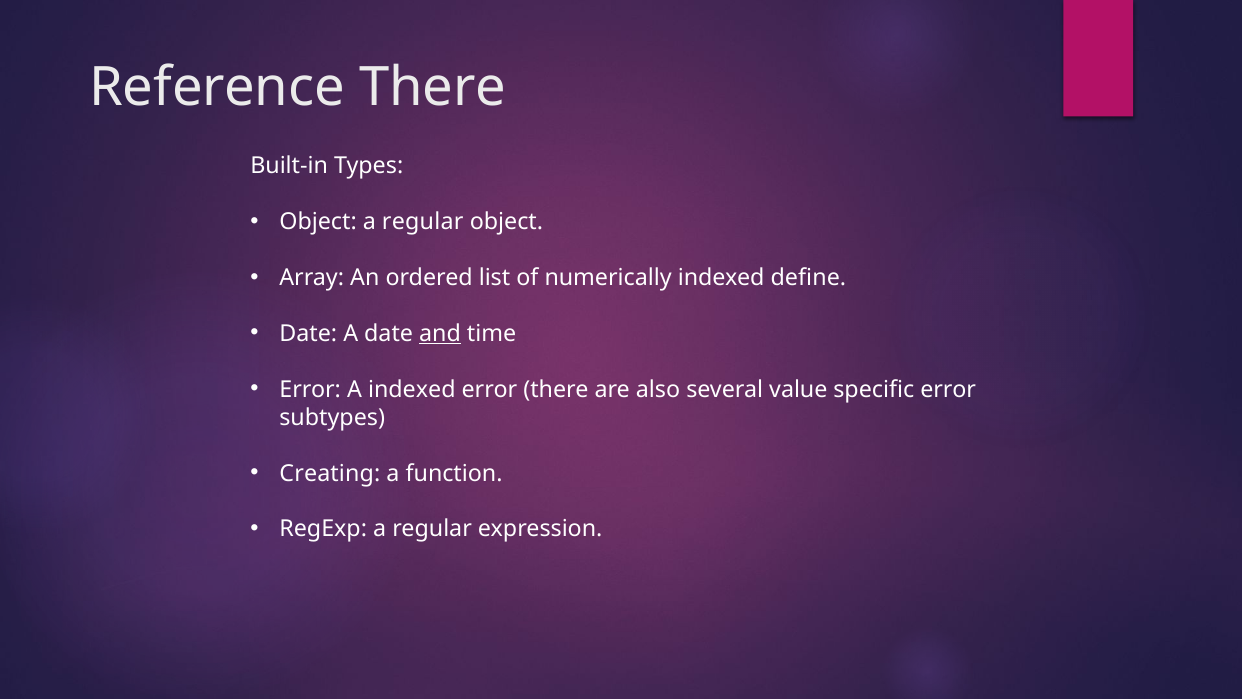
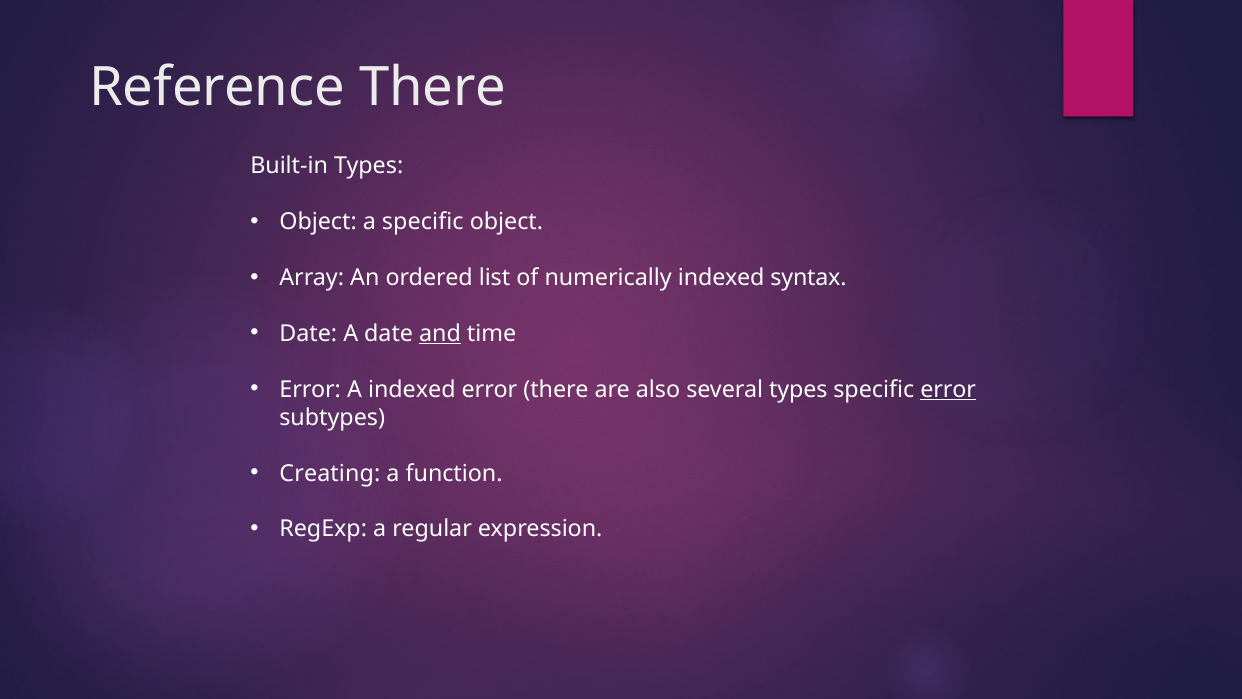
Object a regular: regular -> specific (423, 222)
define: define -> syntax (809, 277)
several value: value -> types (798, 389)
error underline: none -> present (948, 389)
